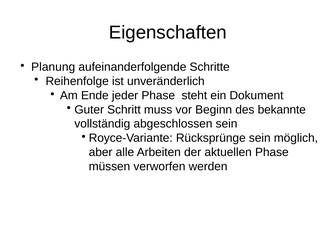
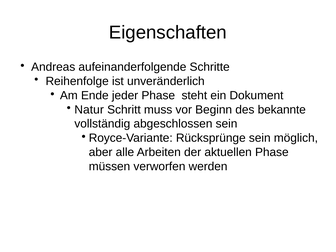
Planung: Planung -> Andreas (53, 67)
Guter: Guter -> Natur (89, 110)
